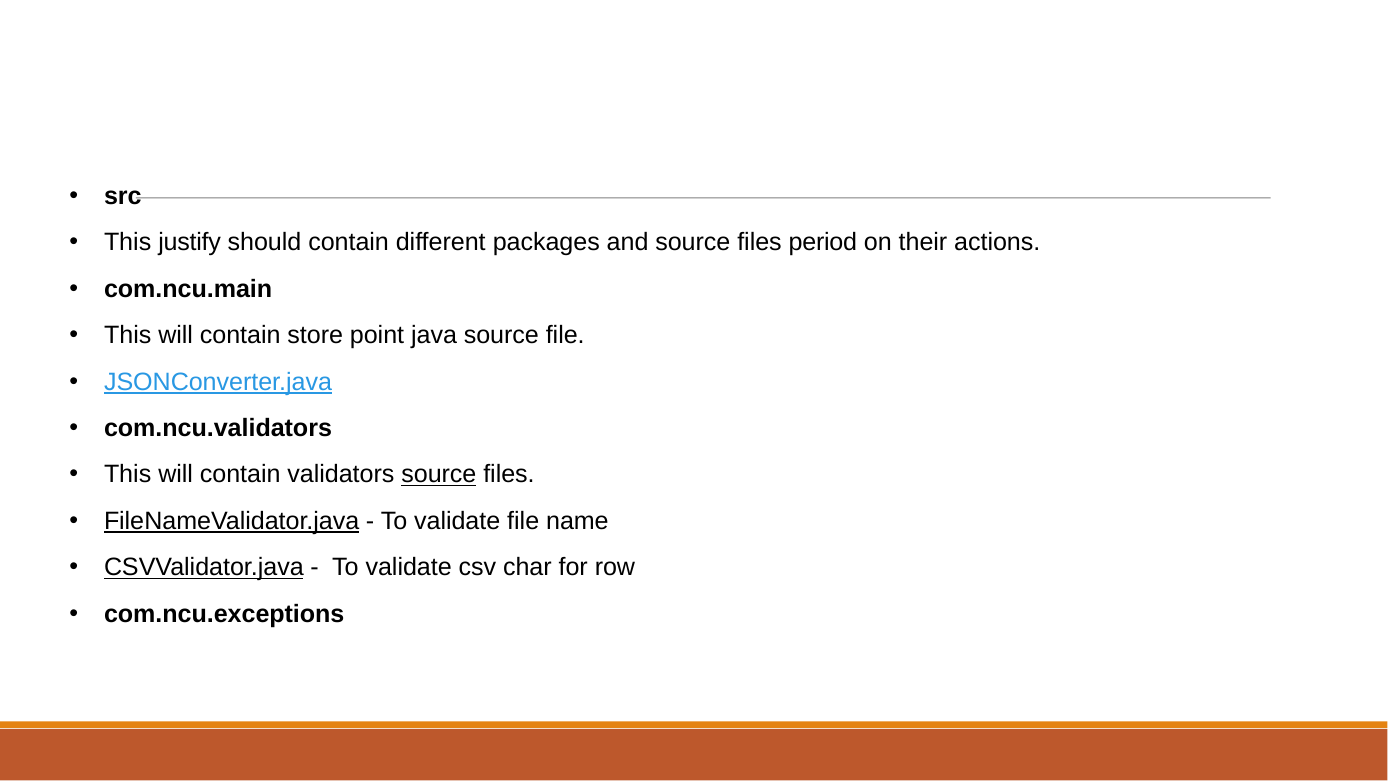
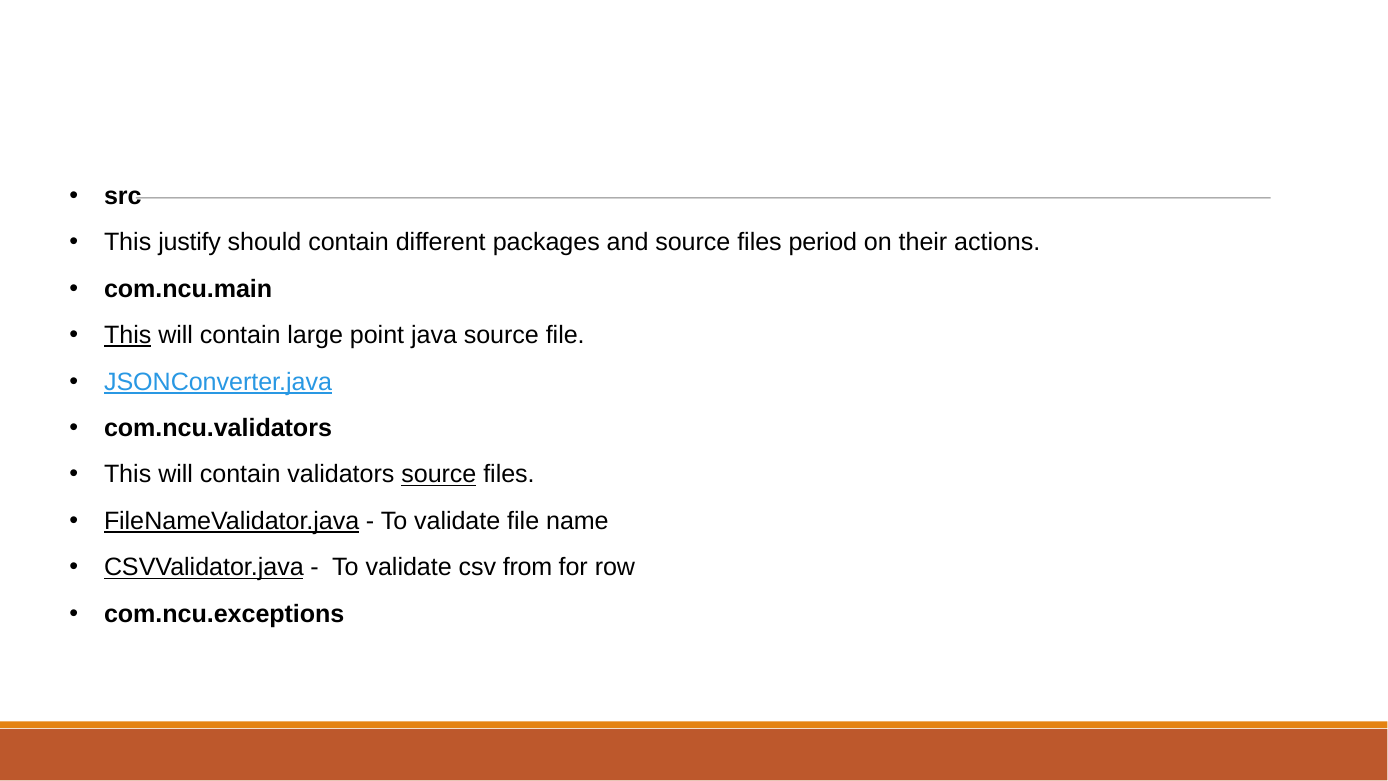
This underline: none -> present (128, 335)
store: store -> large (315, 335)
char: char -> from (528, 567)
